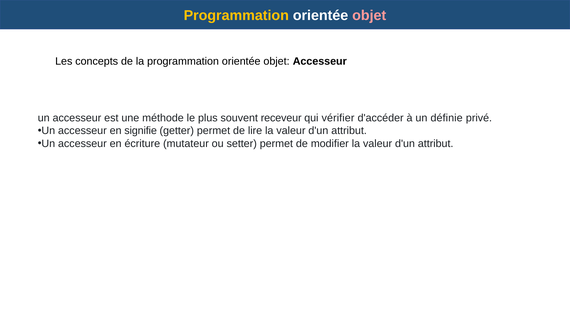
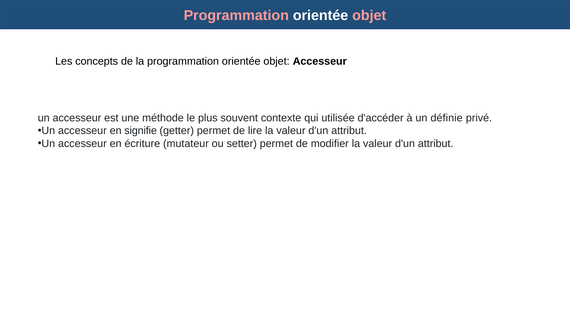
Programmation colour: yellow -> pink (236, 16)
receveur: receveur -> contexte (281, 118)
vérifier: vérifier -> utilisée (338, 118)
